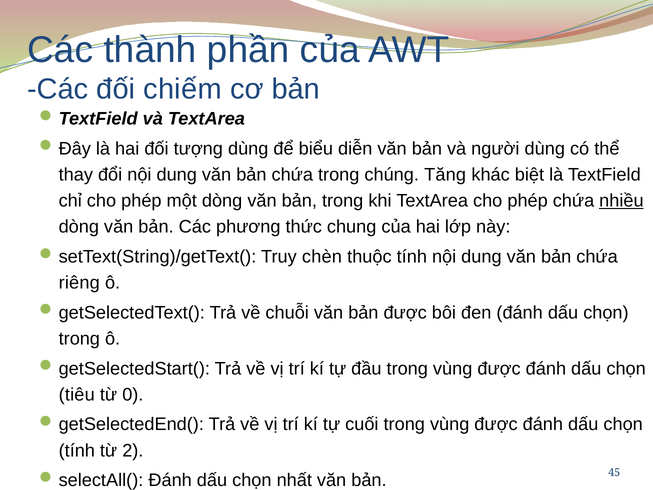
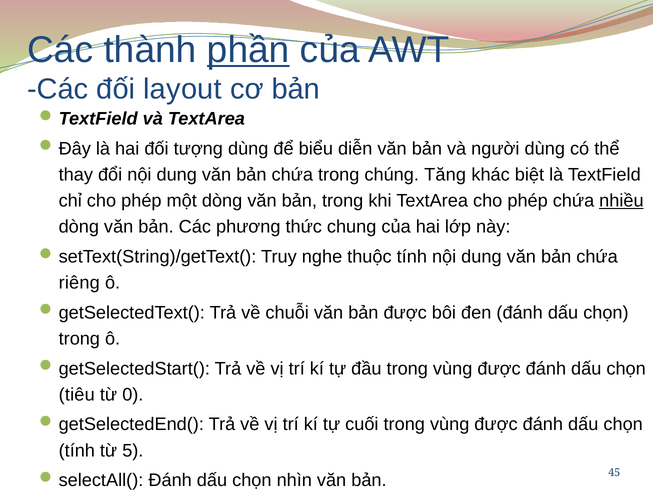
phần underline: none -> present (248, 50)
chiếm: chiếm -> layout (183, 89)
chèn: chèn -> nghe (322, 257)
2: 2 -> 5 (133, 450)
nhất: nhất -> nhìn (294, 480)
